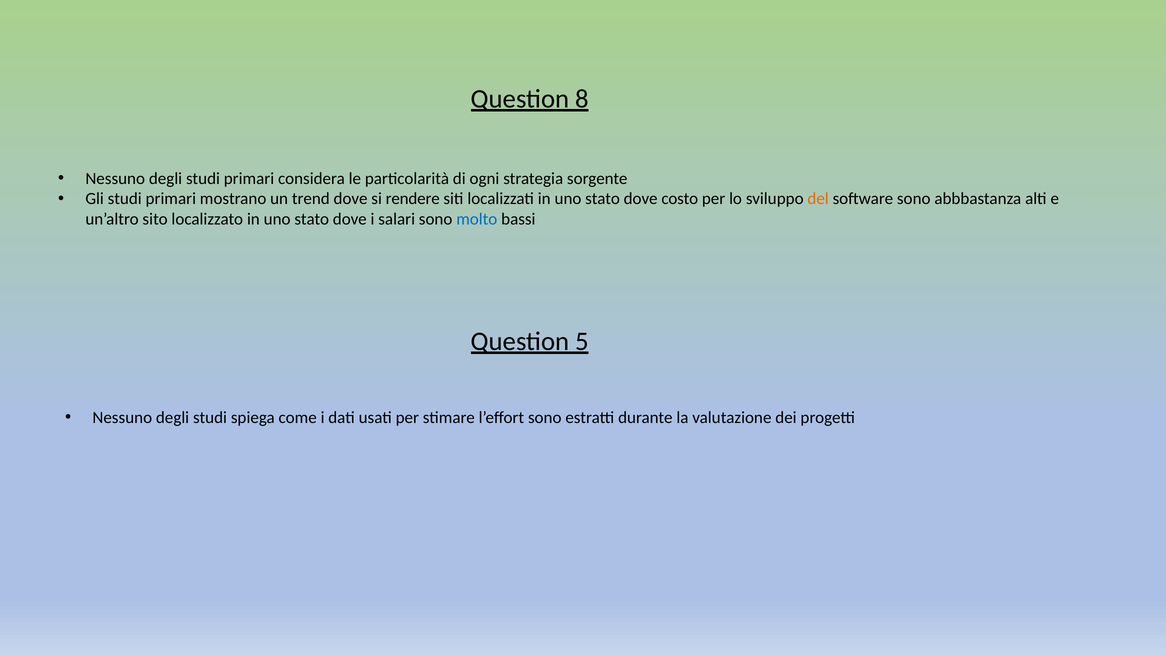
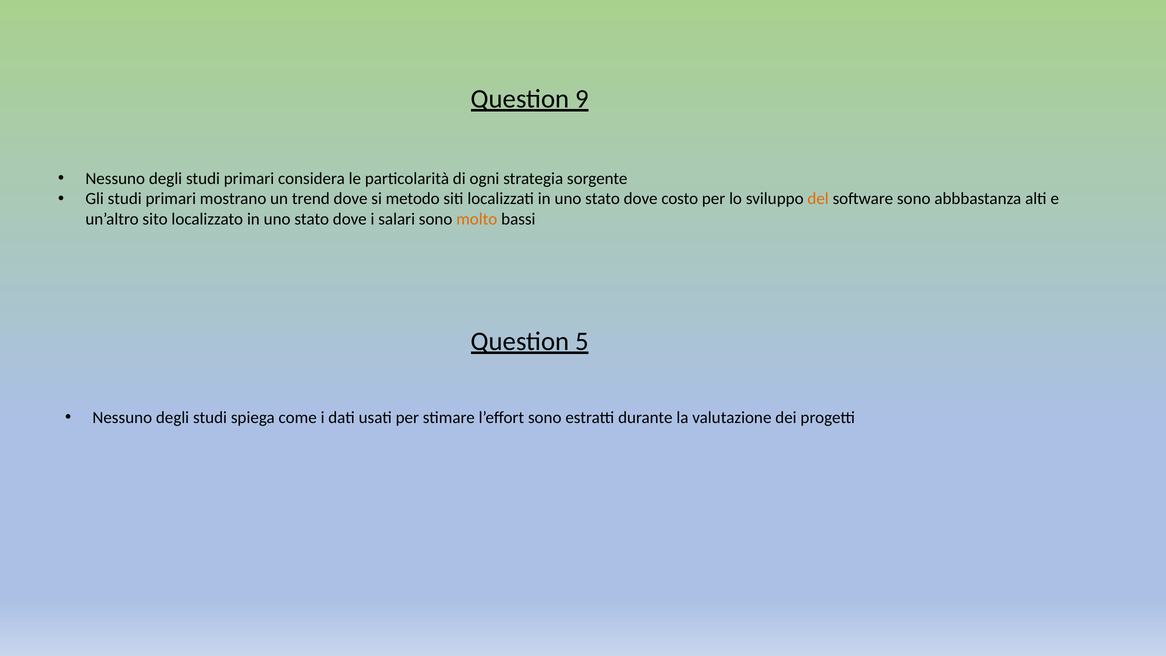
8: 8 -> 9 (582, 99)
rendere: rendere -> metodo (413, 199)
molto colour: blue -> orange (477, 219)
